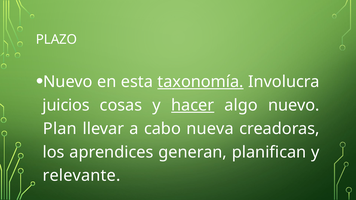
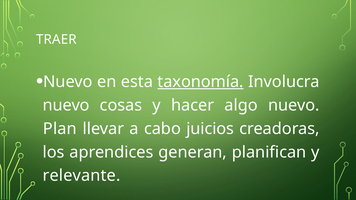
PLAZO: PLAZO -> TRAER (56, 40)
juicios: juicios -> nuevo (66, 105)
hacer underline: present -> none (193, 105)
nueva: nueva -> juicios (210, 129)
